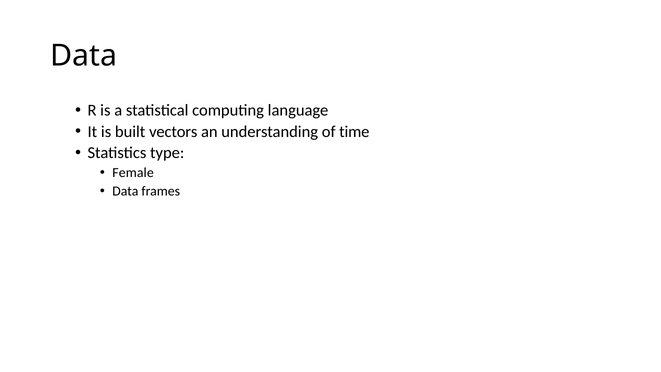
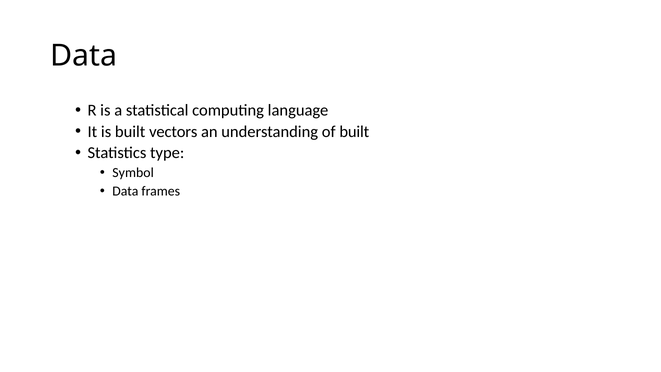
of time: time -> built (354, 132)
Female: Female -> Symbol (133, 173)
